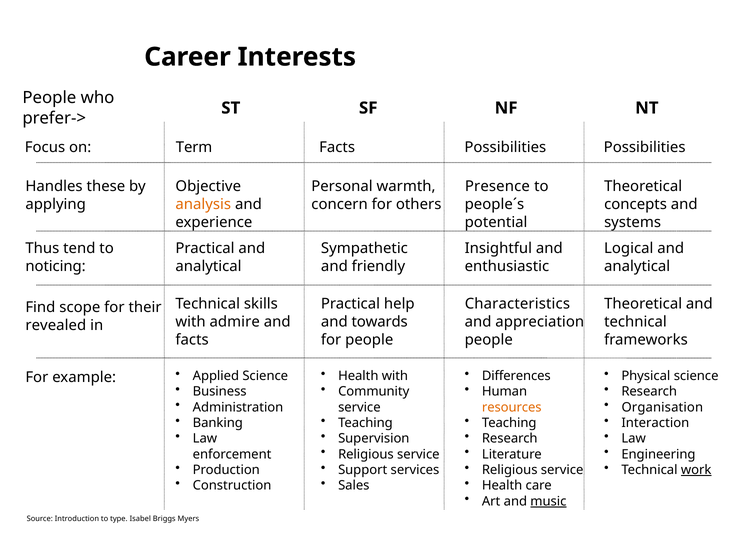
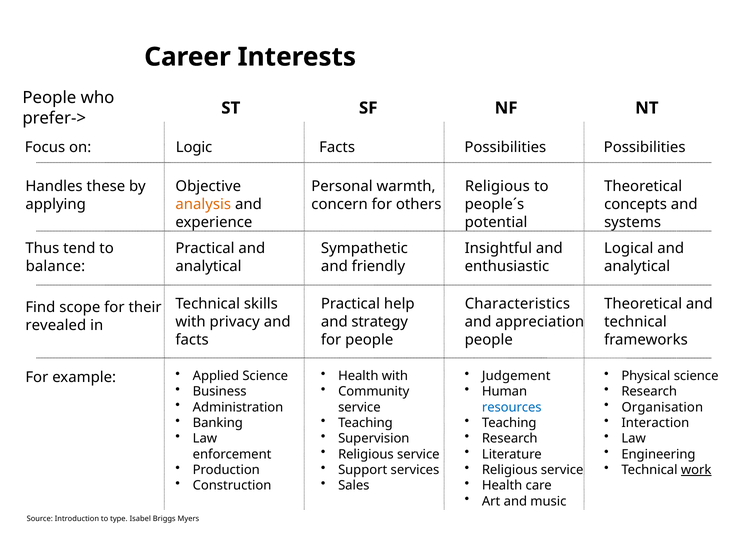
Term: Term -> Logic (194, 148)
Presence: Presence -> Religious (497, 187)
noticing: noticing -> balance (55, 266)
admire: admire -> privacy (235, 322)
towards: towards -> strategy (380, 322)
Differences: Differences -> Judgement (516, 376)
resources colour: orange -> blue (512, 408)
music underline: present -> none (548, 502)
